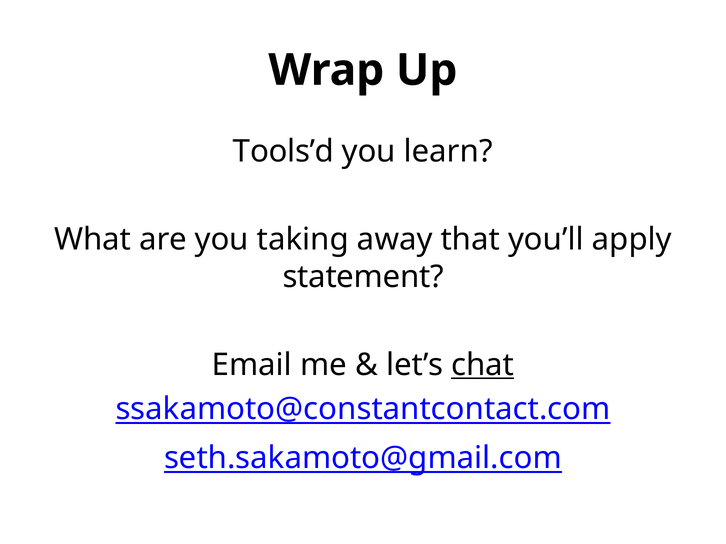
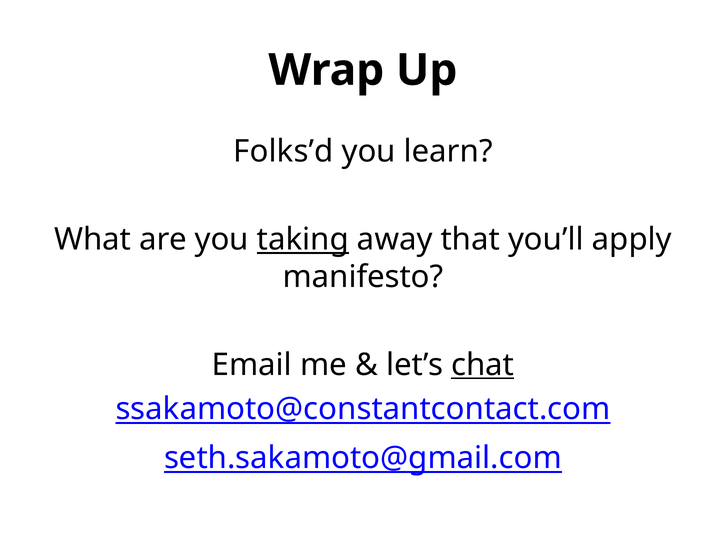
Tools’d: Tools’d -> Folks’d (283, 152)
taking underline: none -> present (303, 240)
statement: statement -> manifesto (363, 277)
